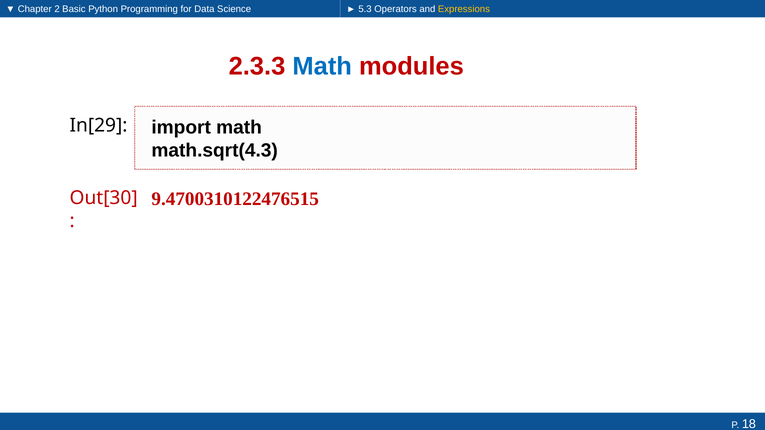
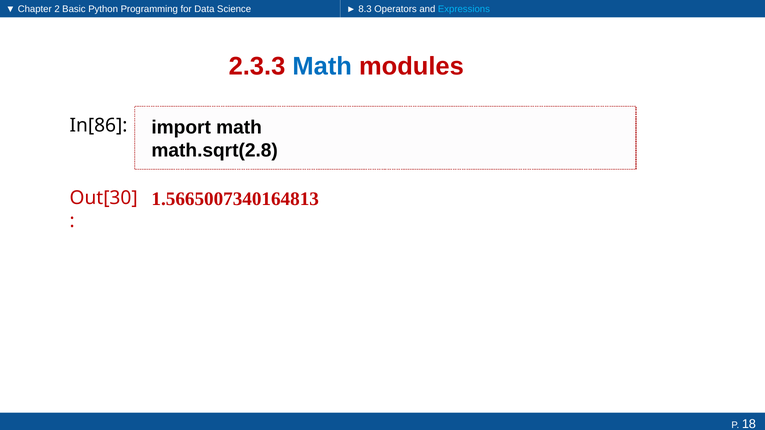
5.3: 5.3 -> 8.3 (365, 9)
Expressions colour: yellow -> light blue (464, 9)
In[29: In[29 -> In[86 (99, 126)
math.sqrt(4.3: math.sqrt(4.3 -> math.sqrt(2.8 (215, 151)
9.4700310122476515: 9.4700310122476515 -> 1.5665007340164813 (235, 199)
